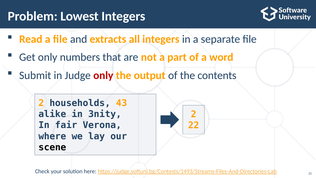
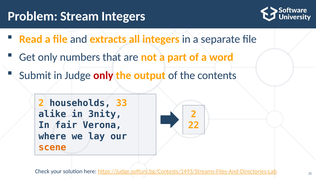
Lowest: Lowest -> Stream (80, 16)
43: 43 -> 33 (122, 103)
scene colour: black -> orange (52, 147)
